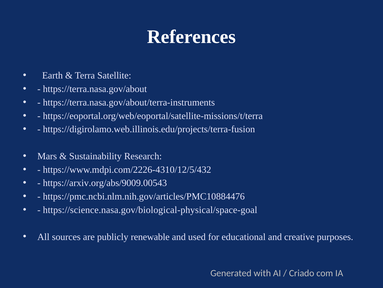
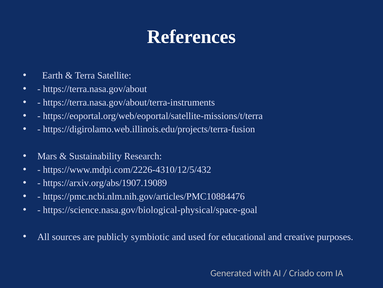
https://arxiv.org/abs/9009.00543: https://arxiv.org/abs/9009.00543 -> https://arxiv.org/abs/1907.19089 (105, 183)
renewable: renewable -> symbiotic (150, 236)
